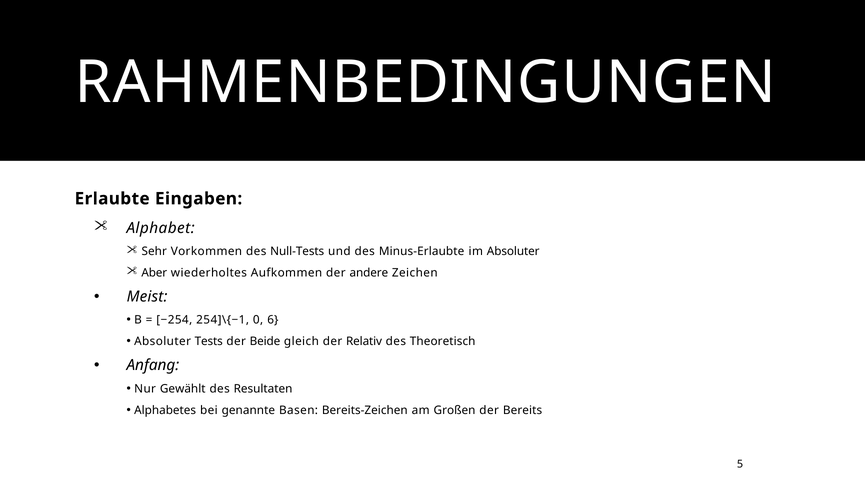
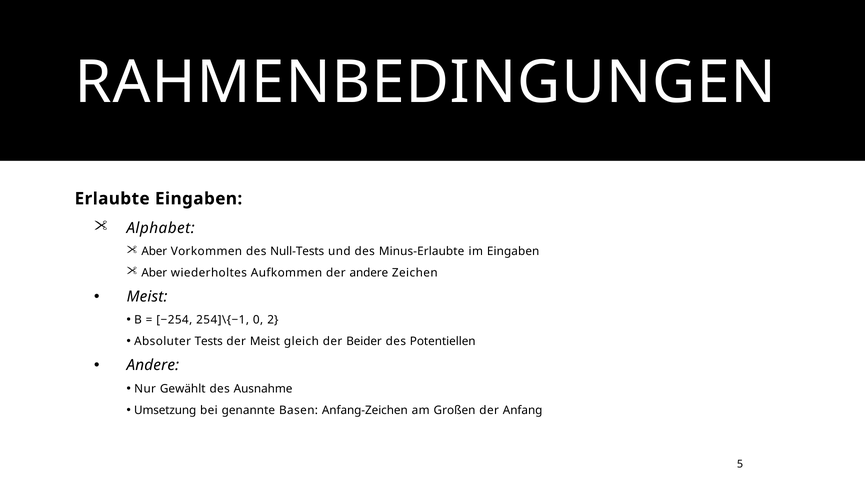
Sehr: Sehr -> Aber (154, 251)
im Absoluter: Absoluter -> Eingaben (513, 251)
6: 6 -> 2 (273, 320)
der Beide: Beide -> Meist (265, 341)
Relativ: Relativ -> Beider (364, 341)
Theoretisch: Theoretisch -> Potentiellen (443, 341)
Anfang: Anfang -> Andere (153, 365)
Resultaten: Resultaten -> Ausnahme (263, 388)
Alphabetes: Alphabetes -> Umsetzung (165, 410)
Bereits-Zeichen: Bereits-Zeichen -> Anfang-Zeichen (365, 410)
Bereits: Bereits -> Anfang (523, 410)
